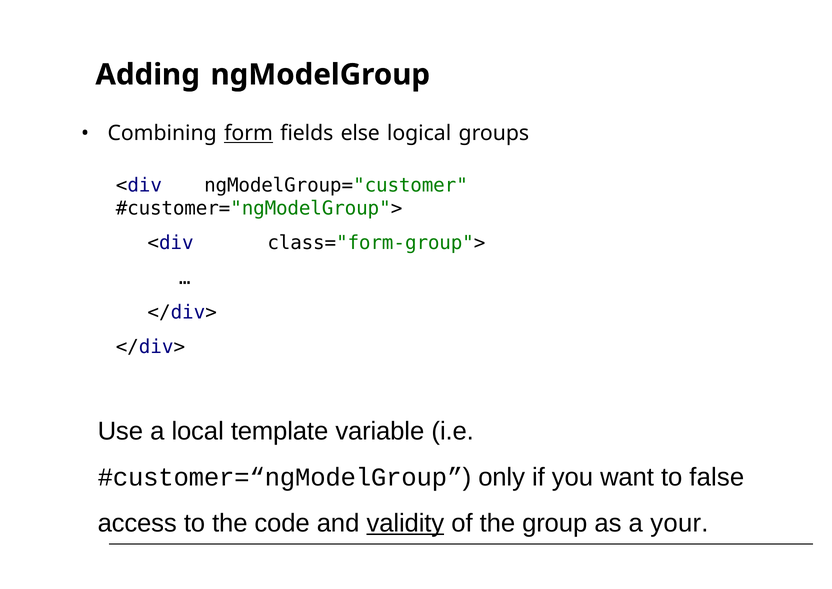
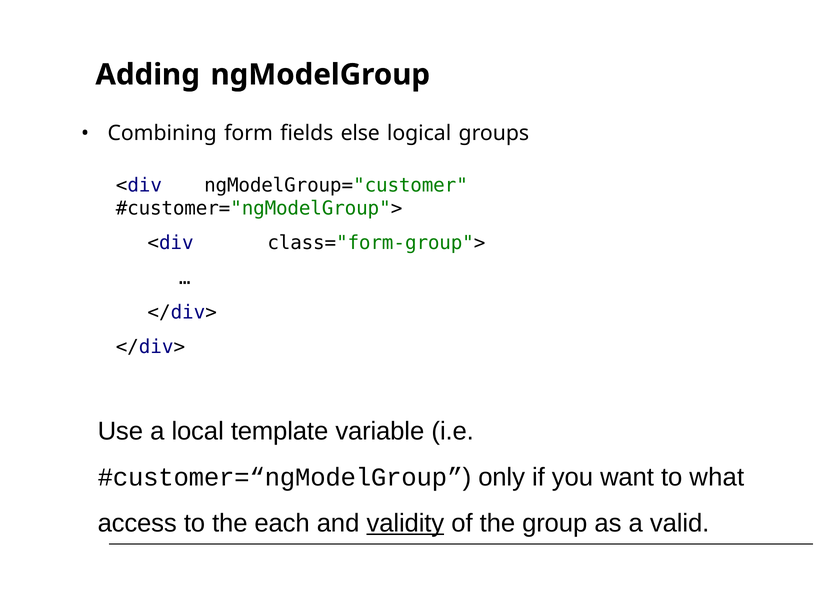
form underline: present -> none (249, 133)
false: false -> what (717, 477)
code: code -> each (282, 523)
your: your -> valid (680, 523)
